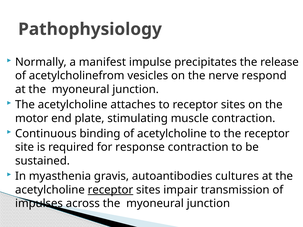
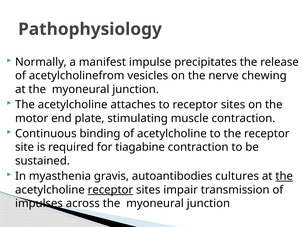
respond: respond -> chewing (264, 76)
response: response -> tiagabine (140, 147)
the underline: none -> present (284, 176)
